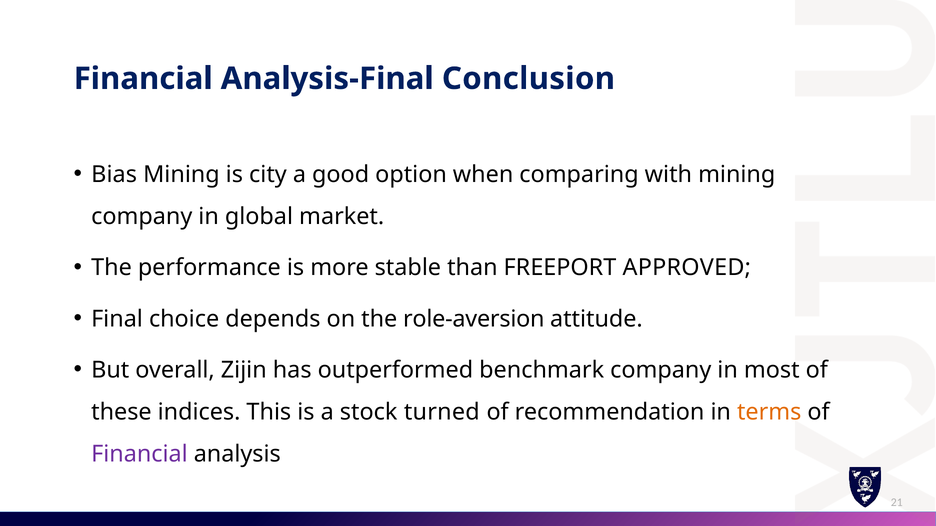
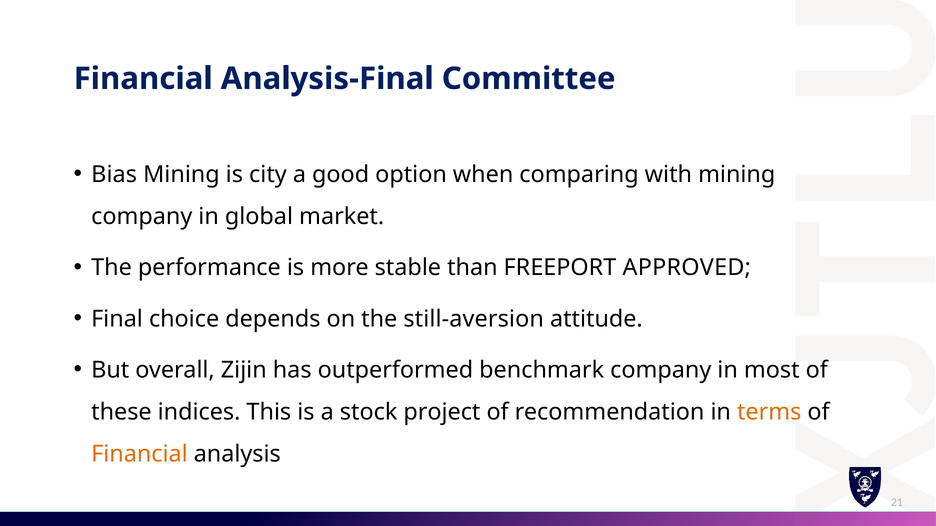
Conclusion: Conclusion -> Committee (529, 79)
role-aversion: role-aversion -> still-aversion (474, 319)
turned: turned -> project (442, 412)
Financial colour: purple -> orange (139, 455)
